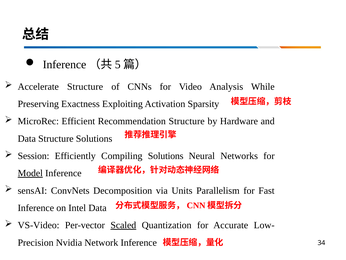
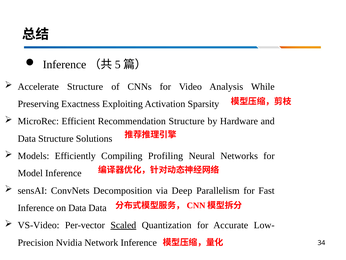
Session: Session -> Models (33, 156)
Compiling Solutions: Solutions -> Profiling (166, 156)
Model underline: present -> none (30, 173)
Units: Units -> Deep (182, 190)
on Intel: Intel -> Data (77, 208)
